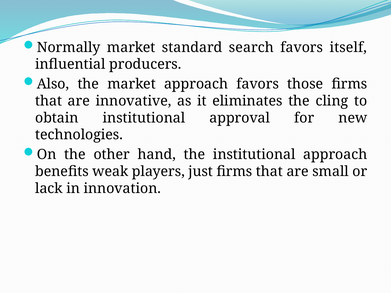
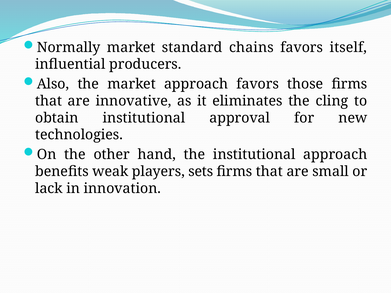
search: search -> chains (251, 47)
just: just -> sets (201, 172)
